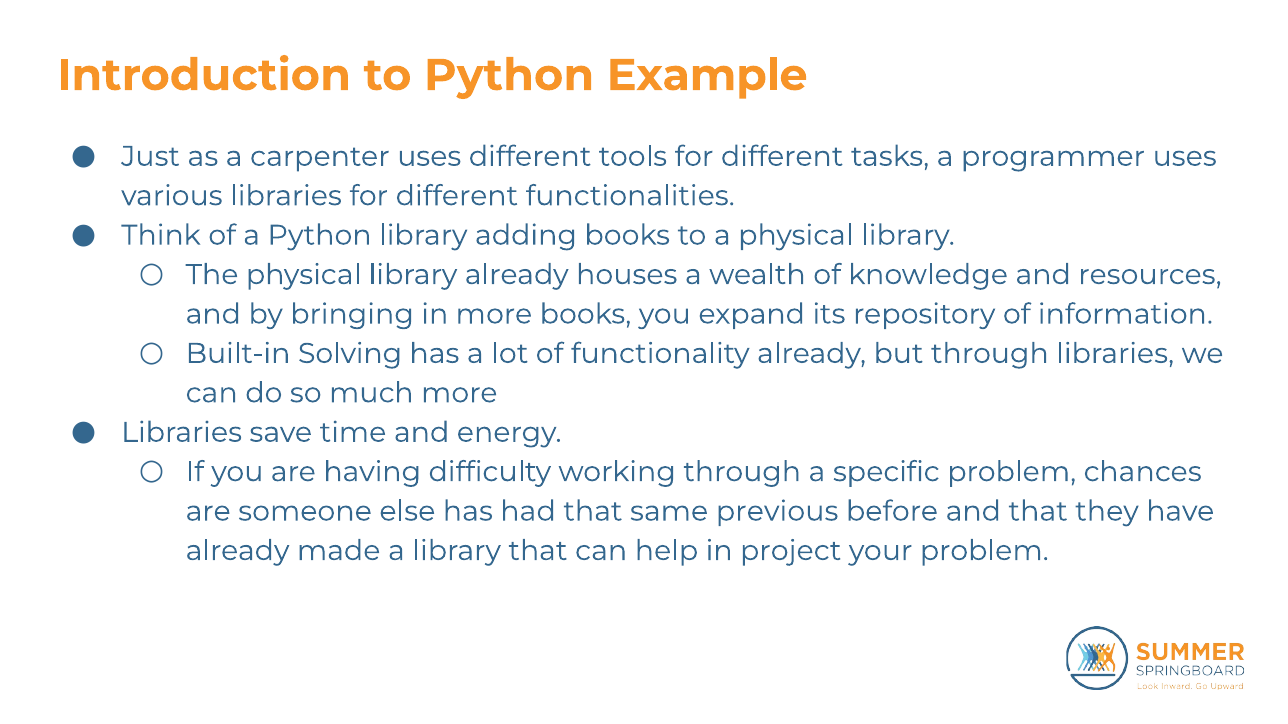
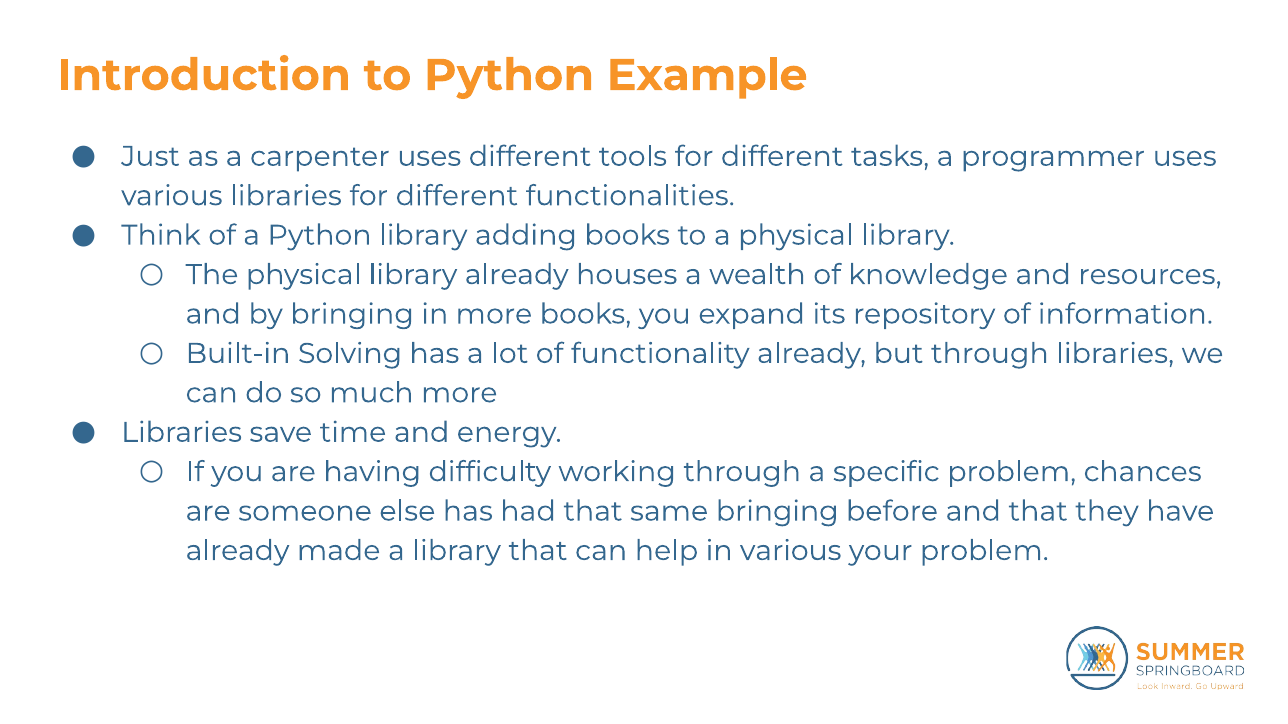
same previous: previous -> bringing (777, 512)
in project: project -> various (791, 551)
